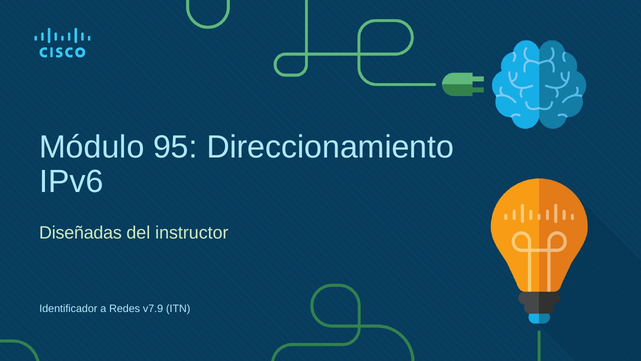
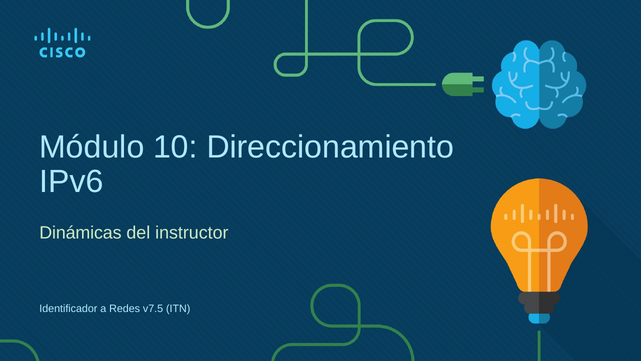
95: 95 -> 10 (175, 147)
Diseñadas: Diseñadas -> Dinámicas (80, 233)
v7.9: v7.9 -> v7.5 (153, 309)
